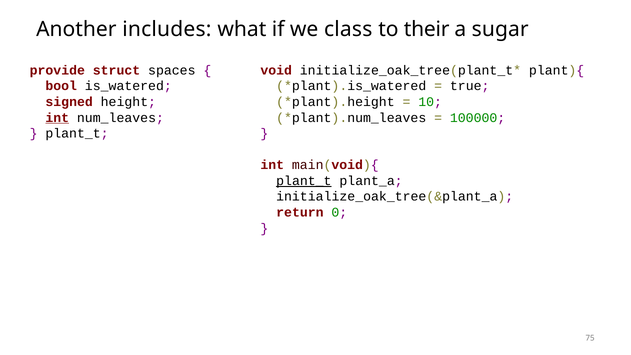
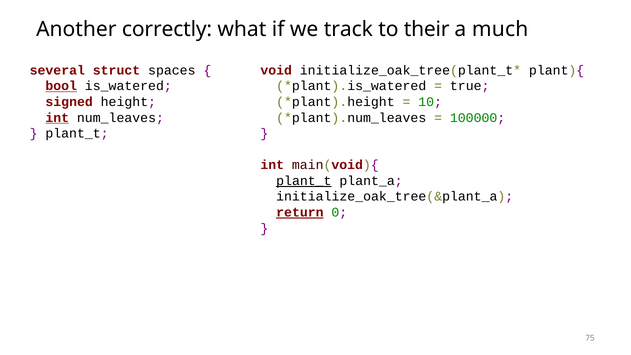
includes: includes -> correctly (167, 29)
class: class -> track (348, 29)
sugar: sugar -> much (500, 29)
provide: provide -> several (57, 70)
bool underline: none -> present (61, 86)
return underline: none -> present (300, 212)
